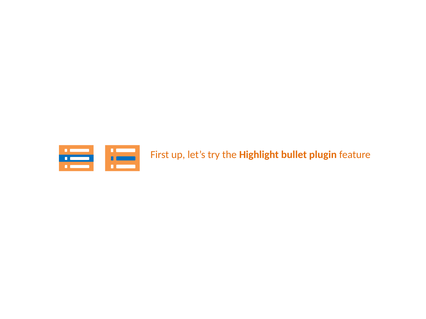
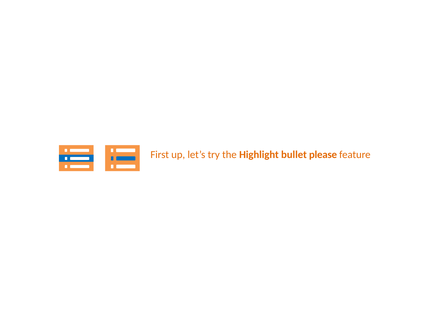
plugin: plugin -> please (323, 155)
